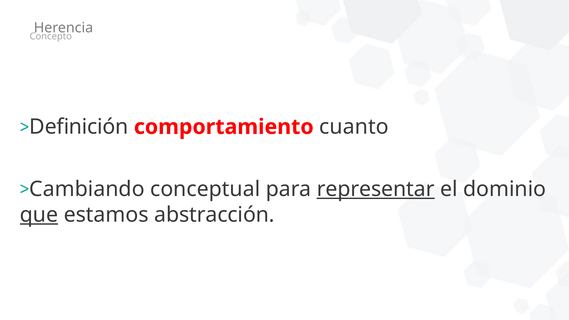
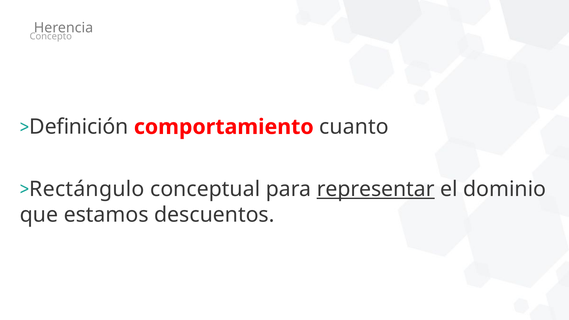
Cambiando: Cambiando -> Rectángulo (87, 189)
que underline: present -> none (39, 215)
abstracción: abstracción -> descuentos (214, 215)
